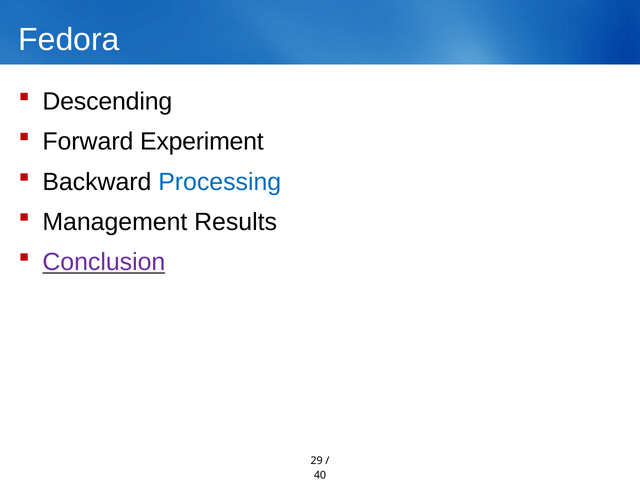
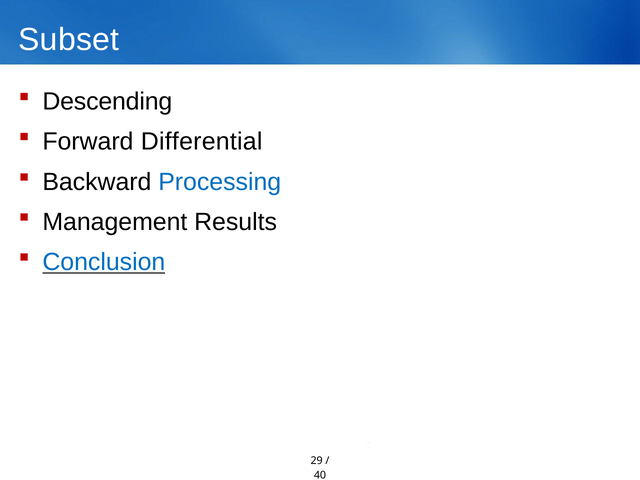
Fedora: Fedora -> Subset (69, 40)
Experiment: Experiment -> Differential (202, 142)
Conclusion colour: purple -> blue (104, 262)
